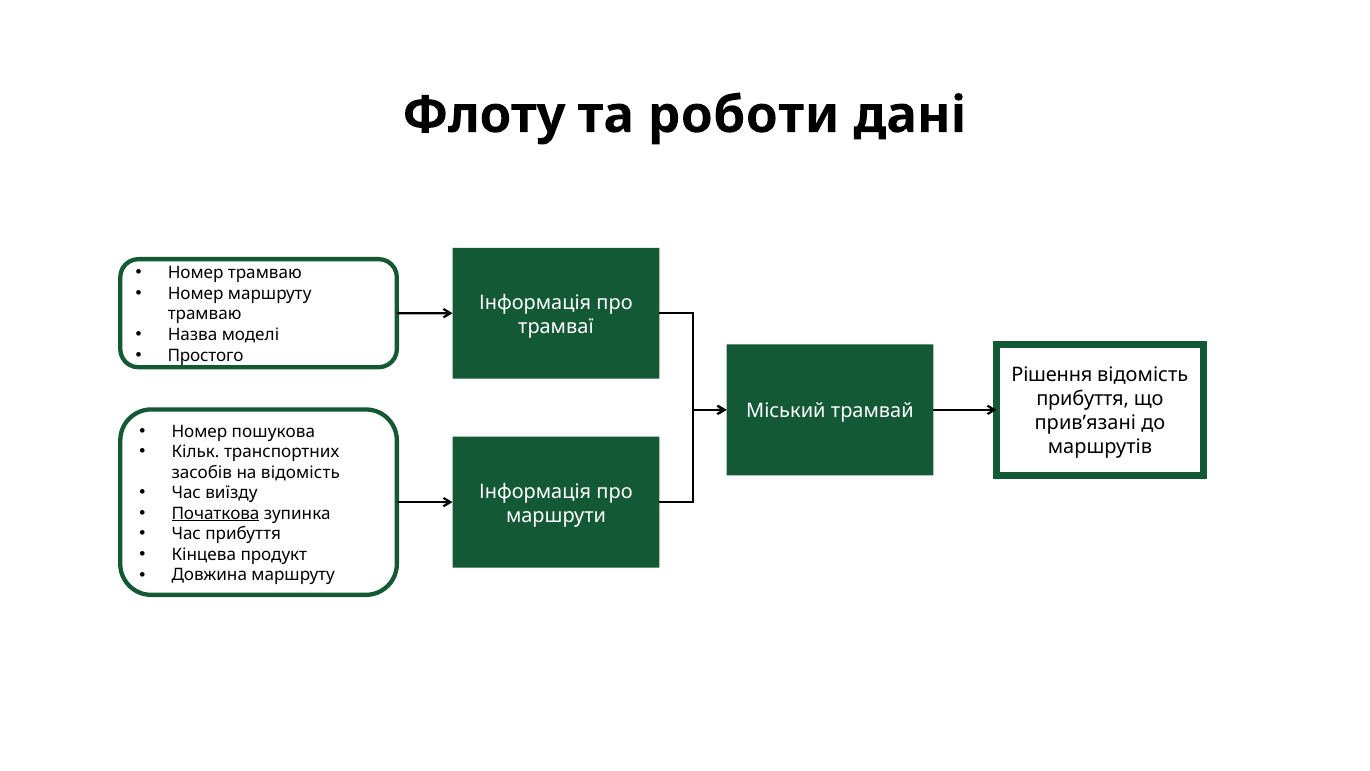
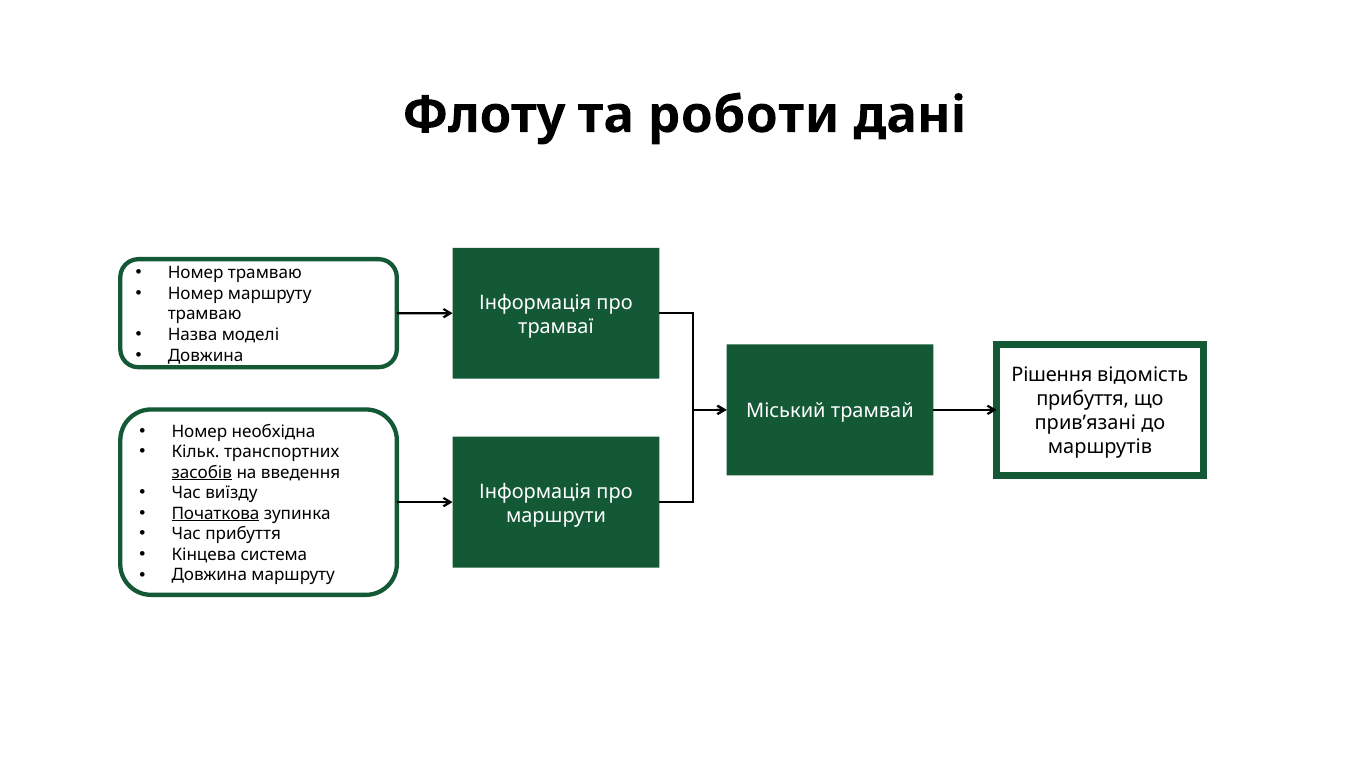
Простого: Простого -> Довжина (206, 355)
пошукова: пошукова -> необхідна (273, 431)
засобів underline: none -> present (202, 472)
на відомість: відомість -> введення (301, 472)
продукт: продукт -> система (274, 554)
